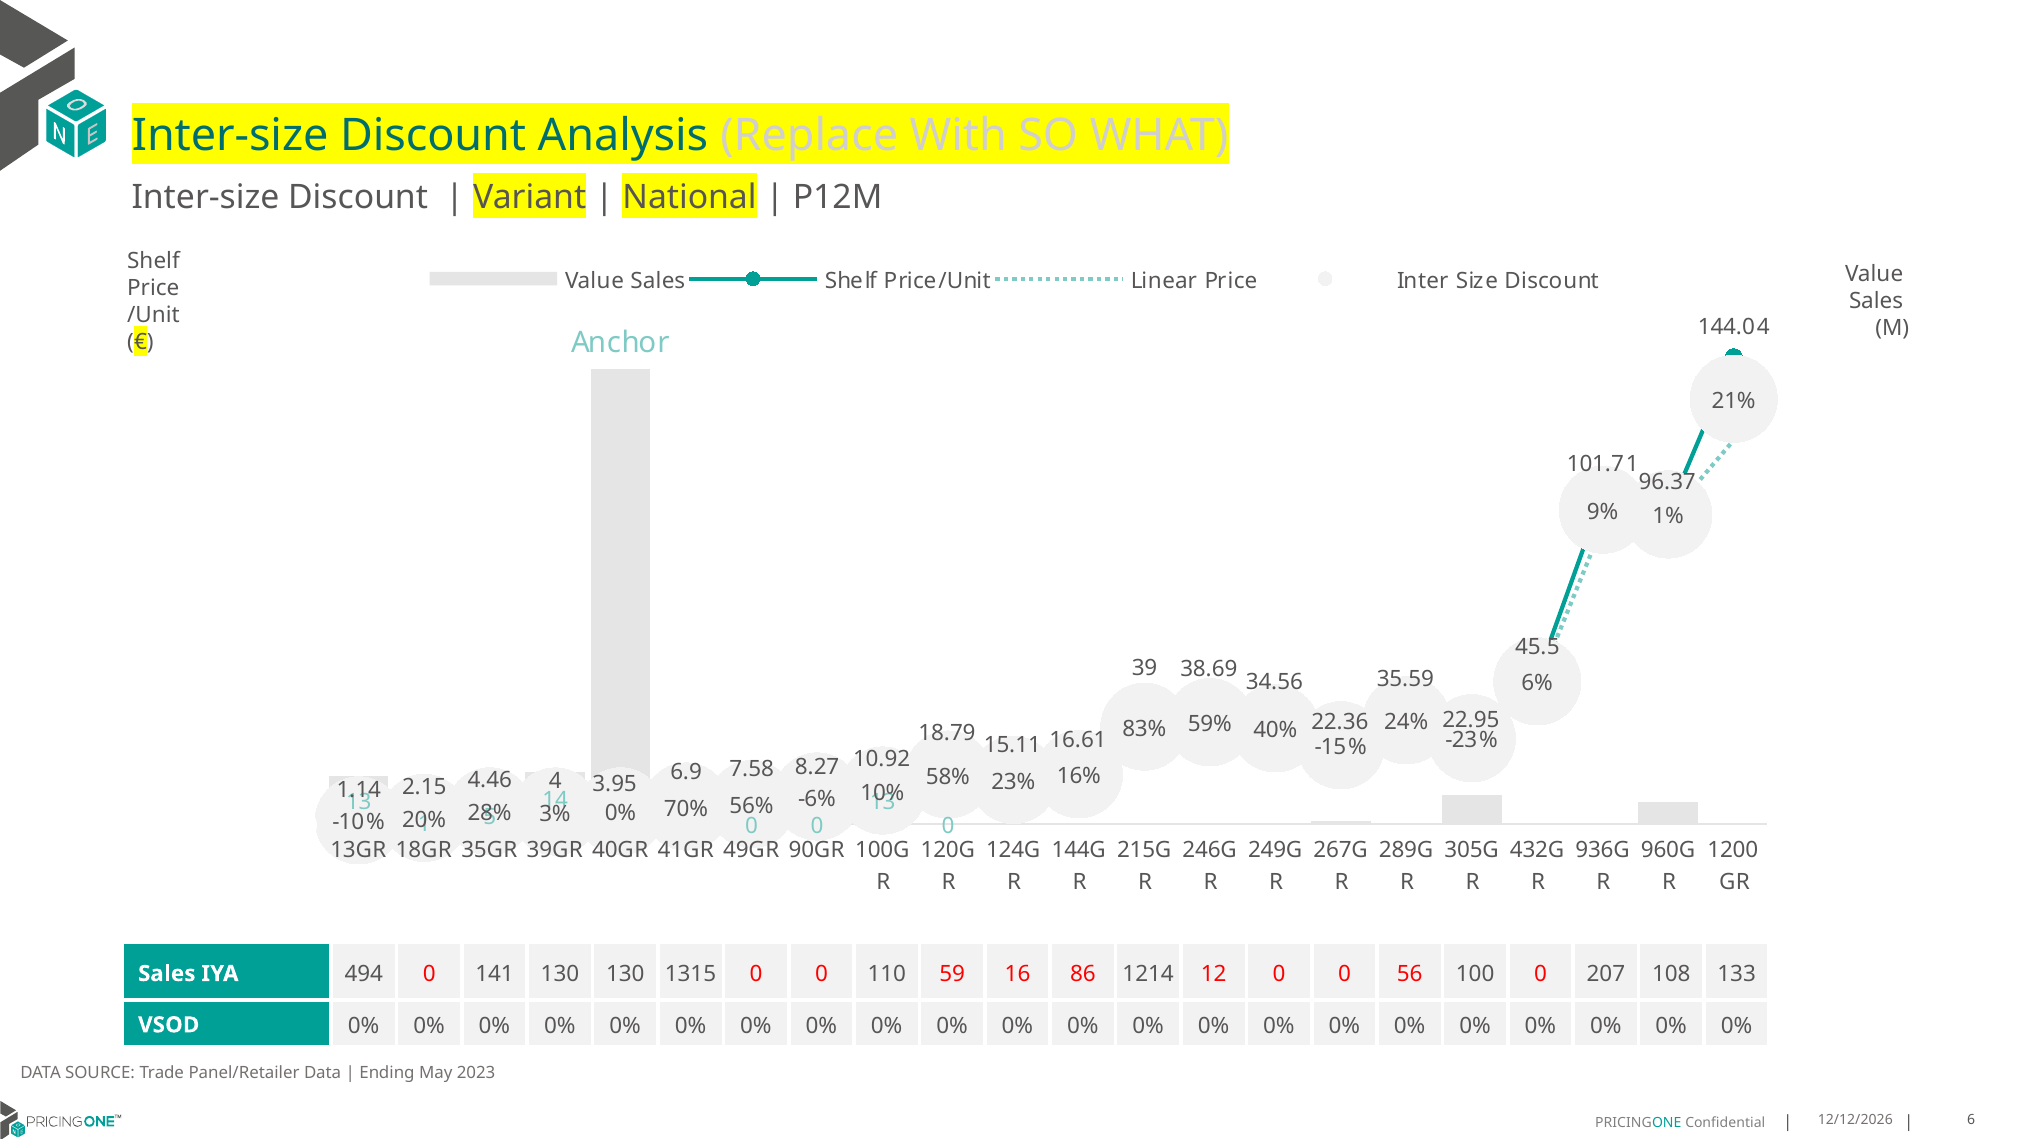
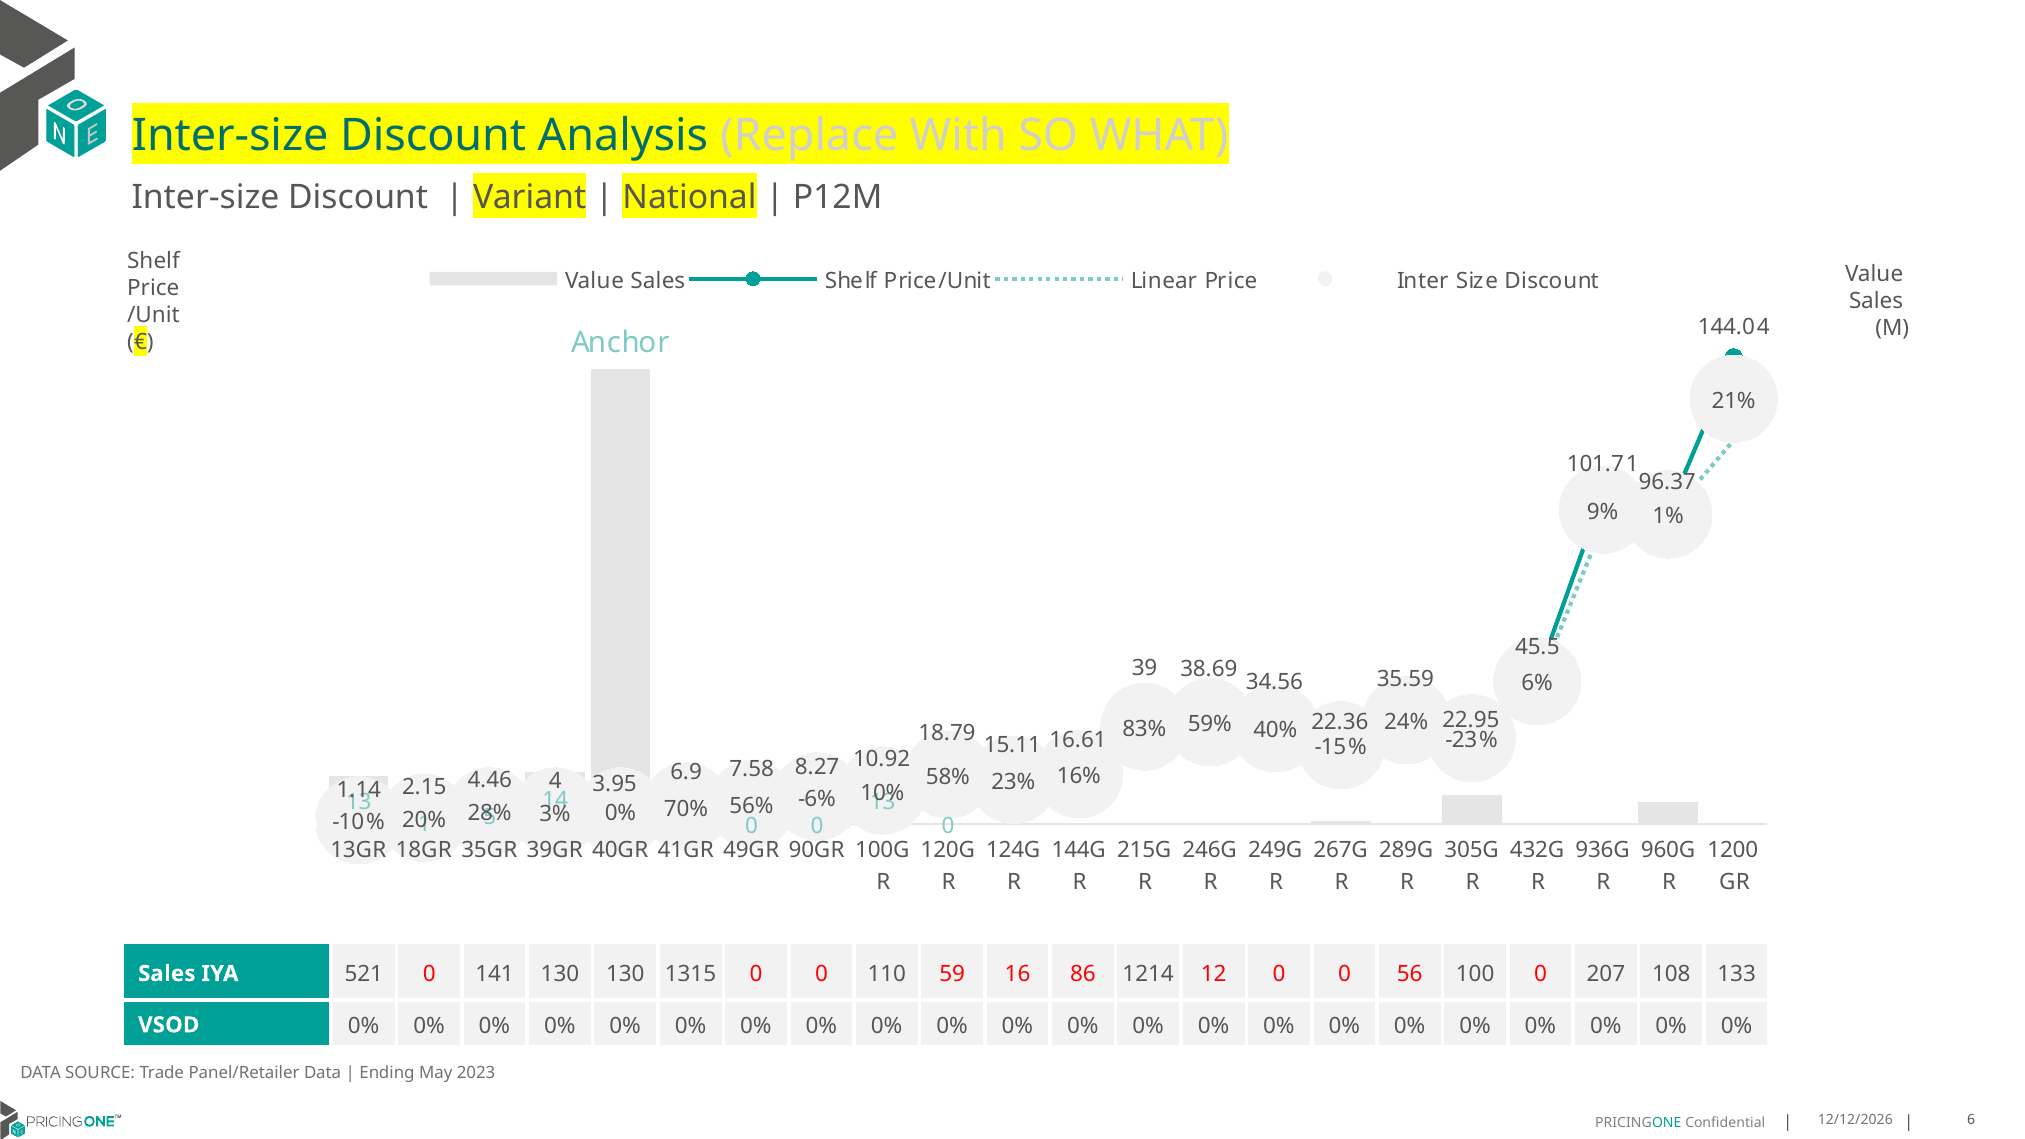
494: 494 -> 521 (364, 974)
